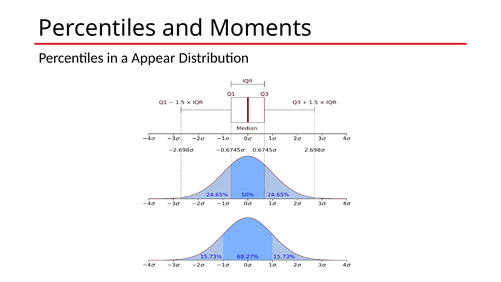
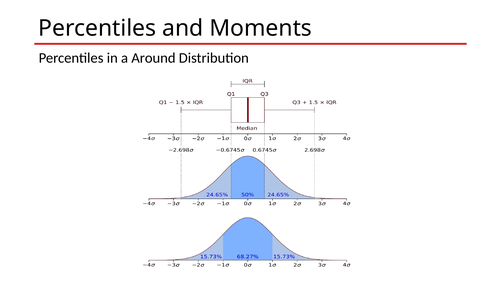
Appear: Appear -> Around (153, 58)
